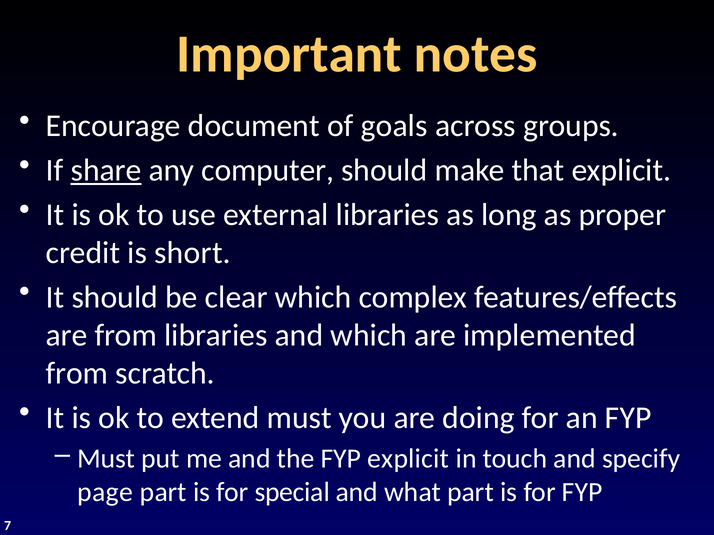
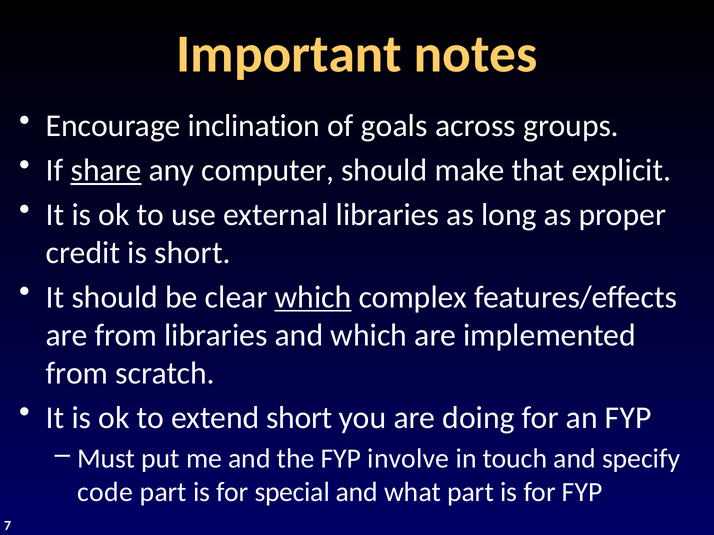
document: document -> inclination (254, 126)
which underline: none -> present (313, 297)
extend must: must -> short (299, 418)
FYP explicit: explicit -> involve (408, 459)
page: page -> code (105, 492)
